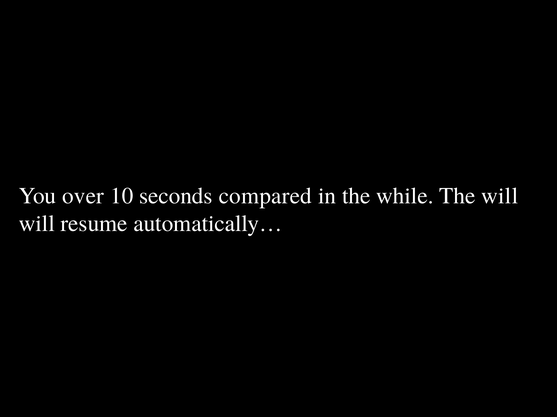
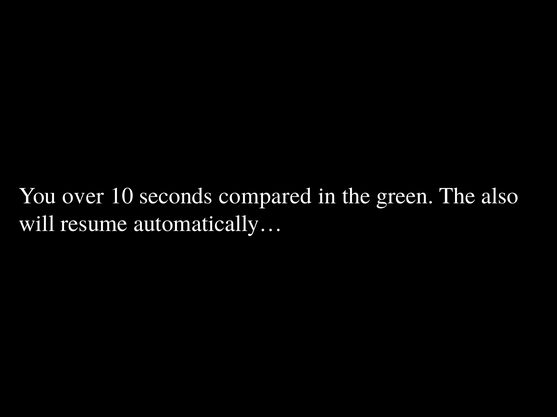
while: while -> green (405, 196)
The will: will -> also (500, 196)
